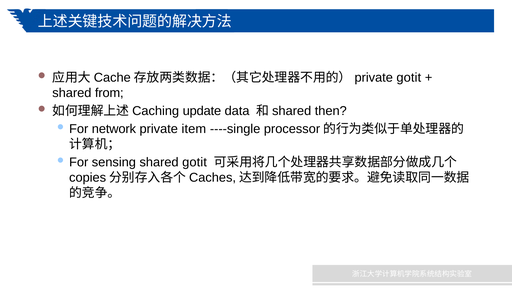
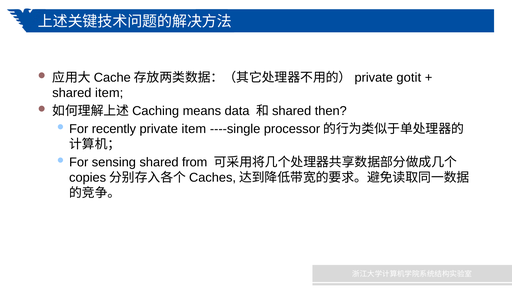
shared from: from -> item (109, 93)
update: update -> means (202, 111)
network: network -> recently (114, 129)
shared gotit: gotit -> from (195, 162)
